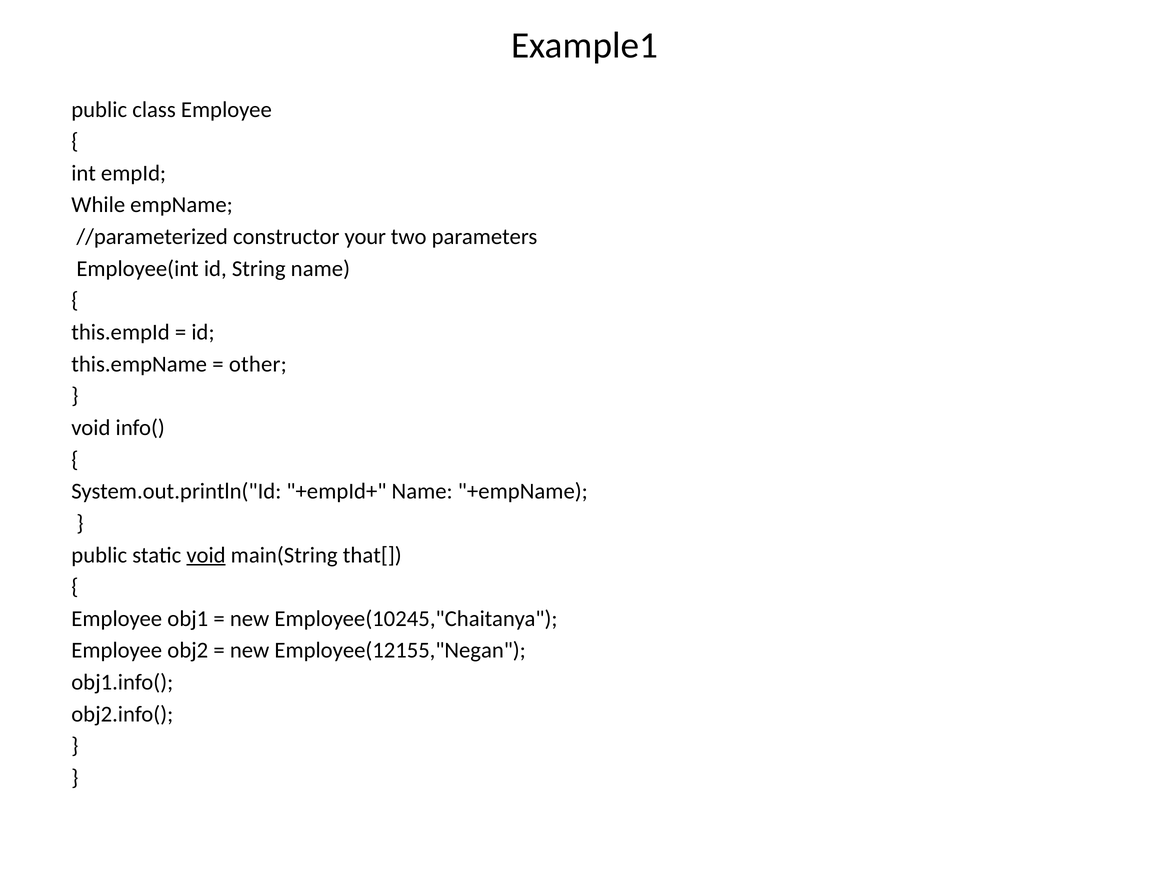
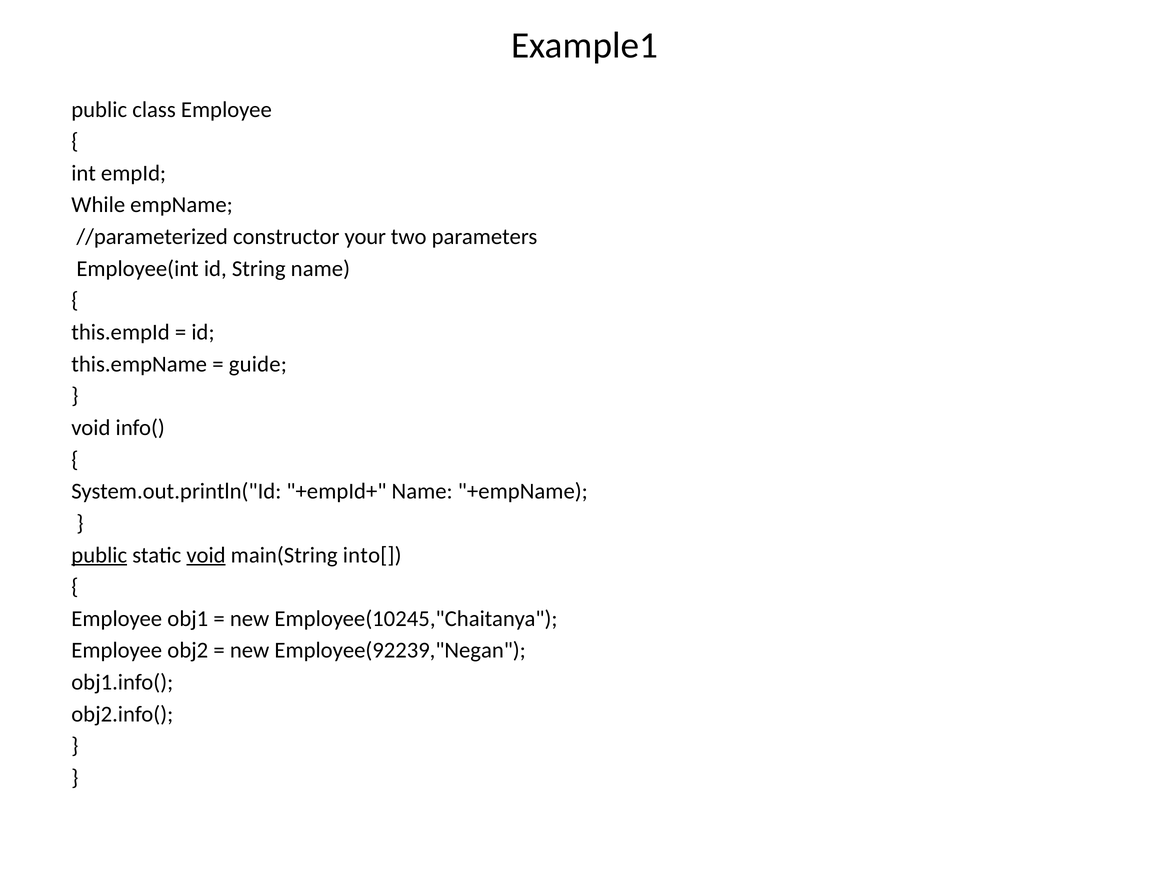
other: other -> guide (258, 364)
public underline: none -> present (99, 555)
that[: that[ -> into[ (372, 555)
Employee(12155,"Negan: Employee(12155,"Negan -> Employee(92239,"Negan (400, 650)
